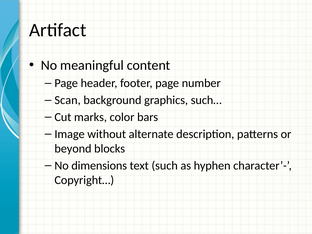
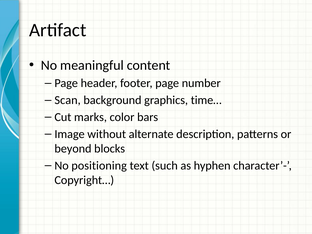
such…: such… -> time… (206, 100)
dimensions: dimensions -> positioning (99, 166)
